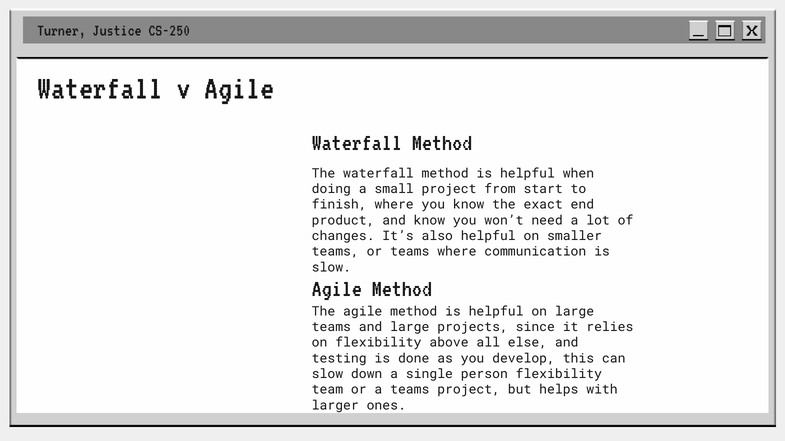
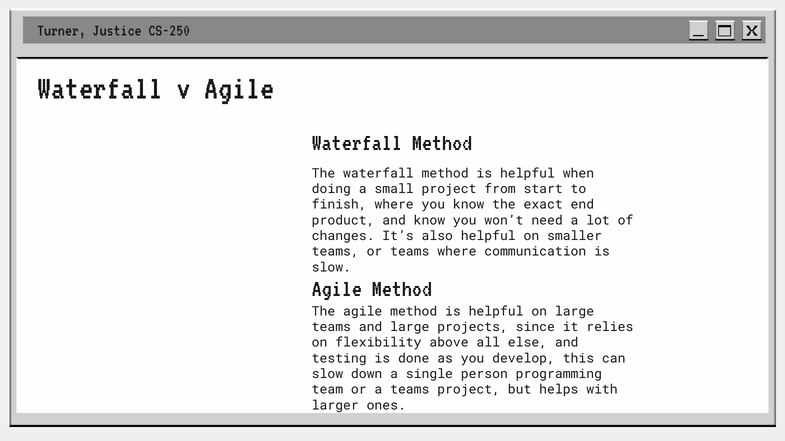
person flexibility: flexibility -> programming (559, 374)
